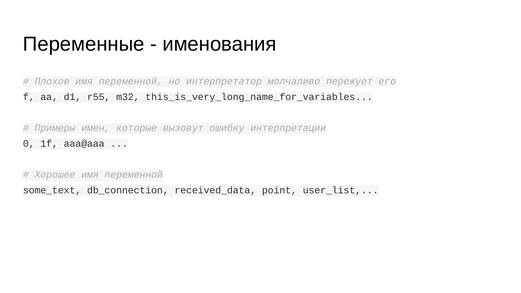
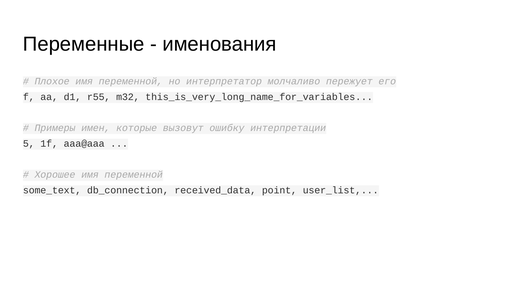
0: 0 -> 5 (29, 144)
